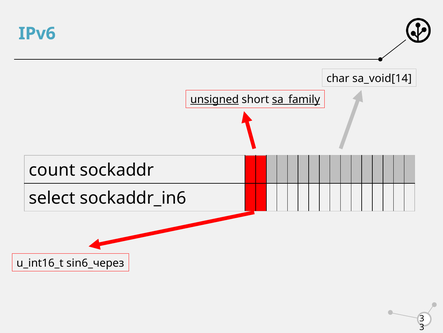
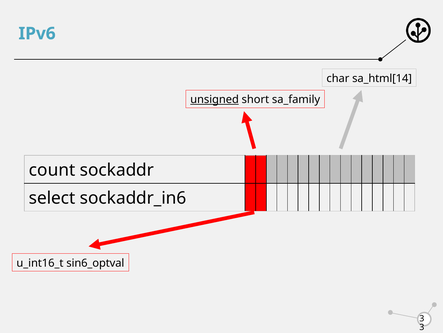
sa_void[14: sa_void[14 -> sa_html[14 (382, 78)
sa_family underline: present -> none (296, 99)
sin6_через: sin6_через -> sin6_optval (95, 262)
